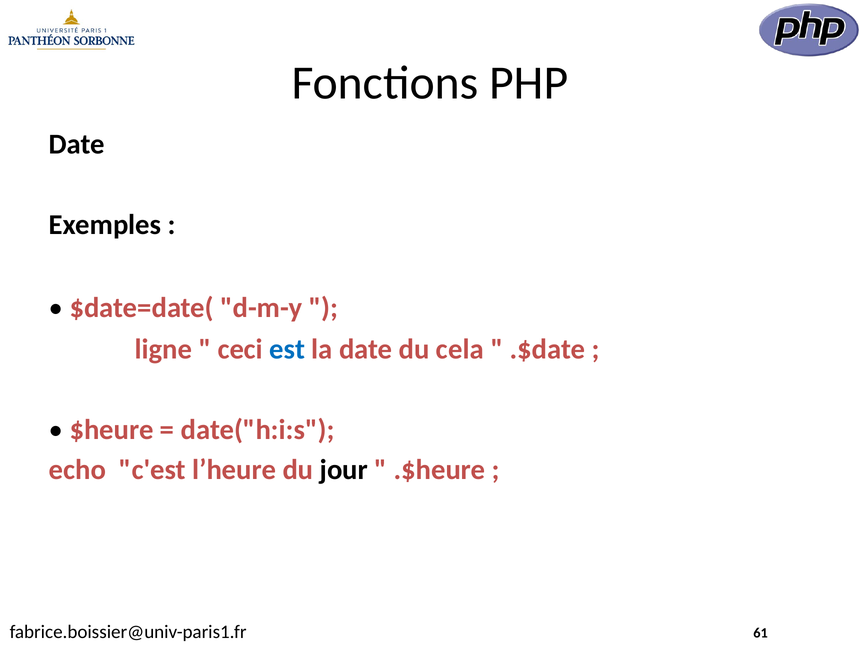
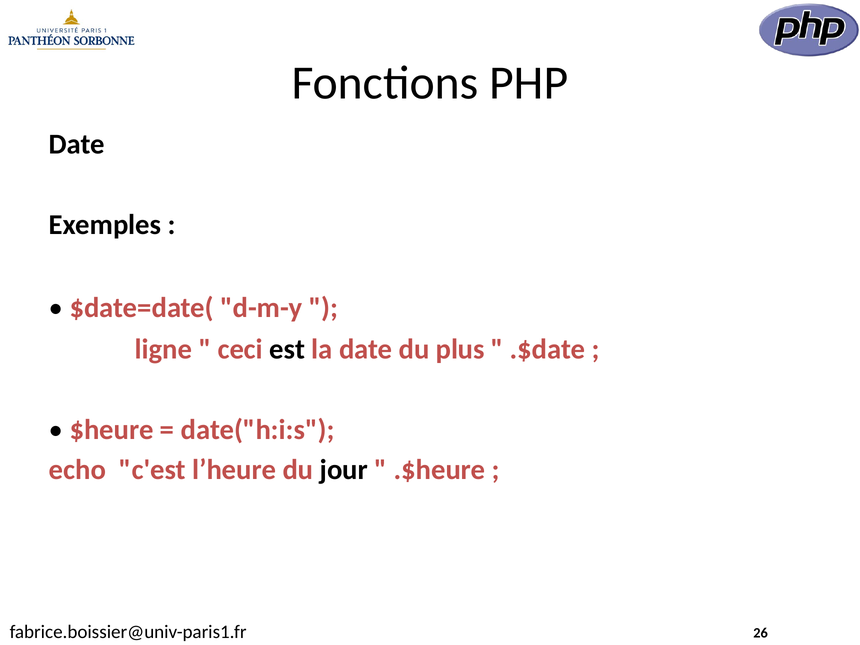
est colour: blue -> black (287, 349)
cela: cela -> plus (460, 349)
61: 61 -> 26 (761, 633)
